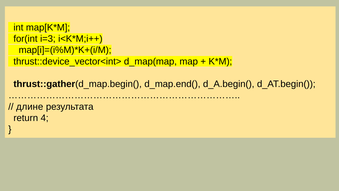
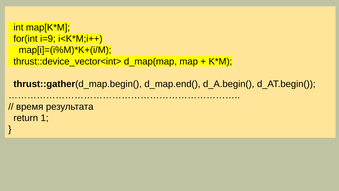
i=3: i=3 -> i=9 (48, 39)
длине: длине -> время (30, 107)
4: 4 -> 1 (45, 118)
